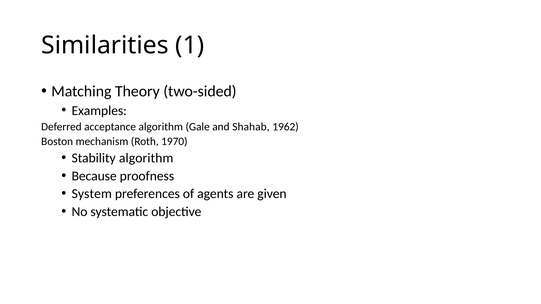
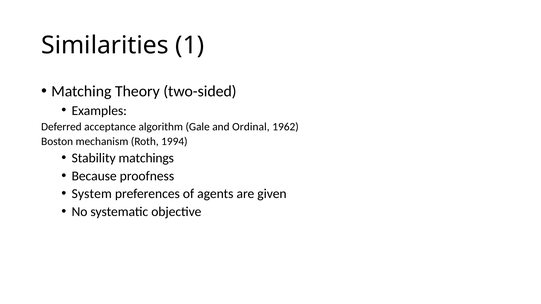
Shahab: Shahab -> Ordinal (251, 127)
1970: 1970 -> 1994 (174, 142)
Stability algorithm: algorithm -> matchings (146, 158)
